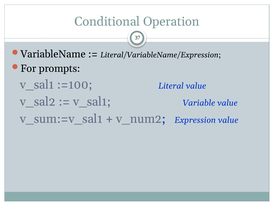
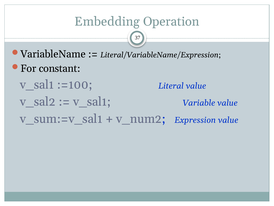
Conditional: Conditional -> Embedding (107, 22)
prompts: prompts -> constant (60, 68)
